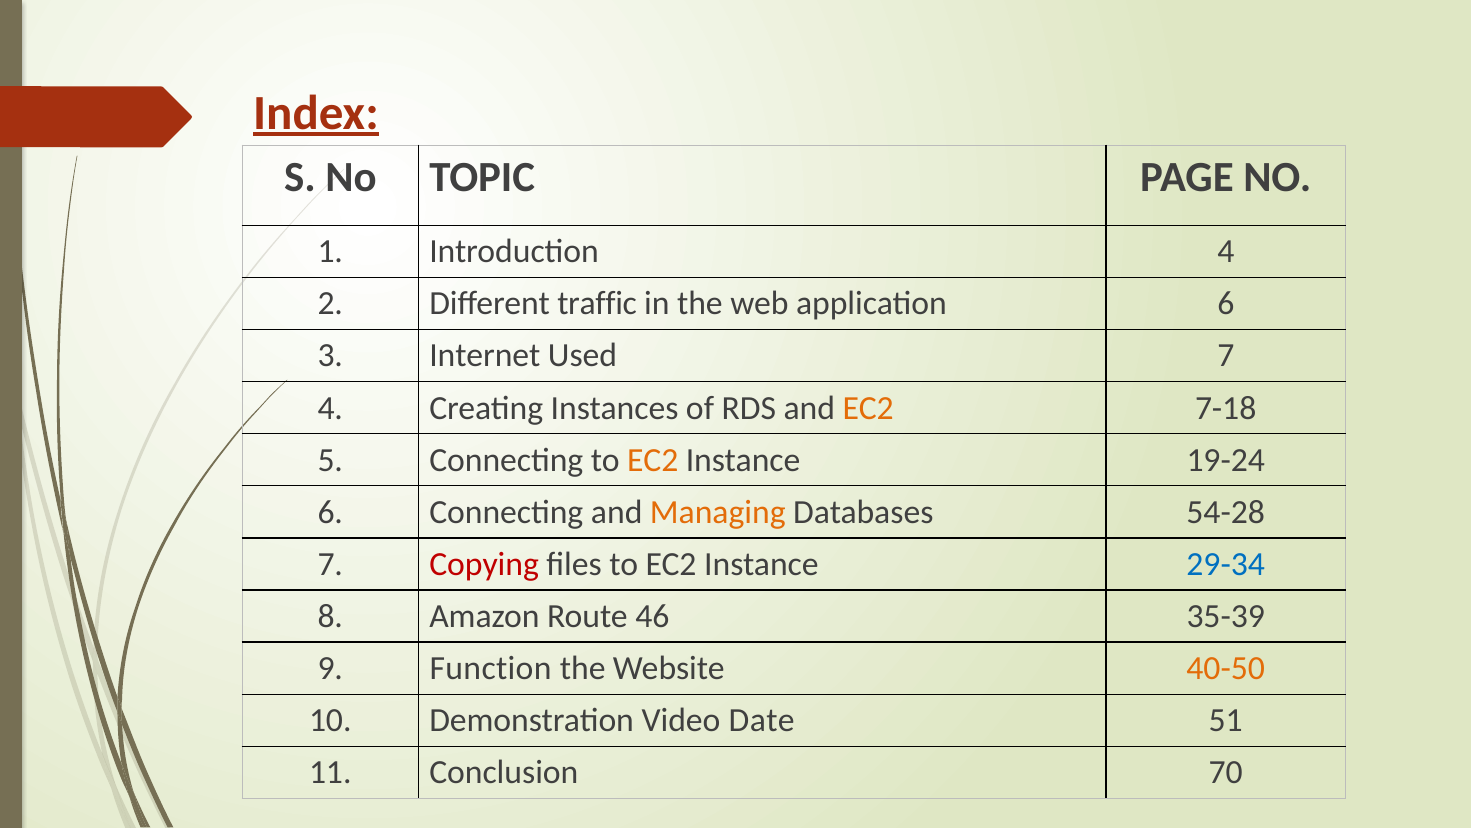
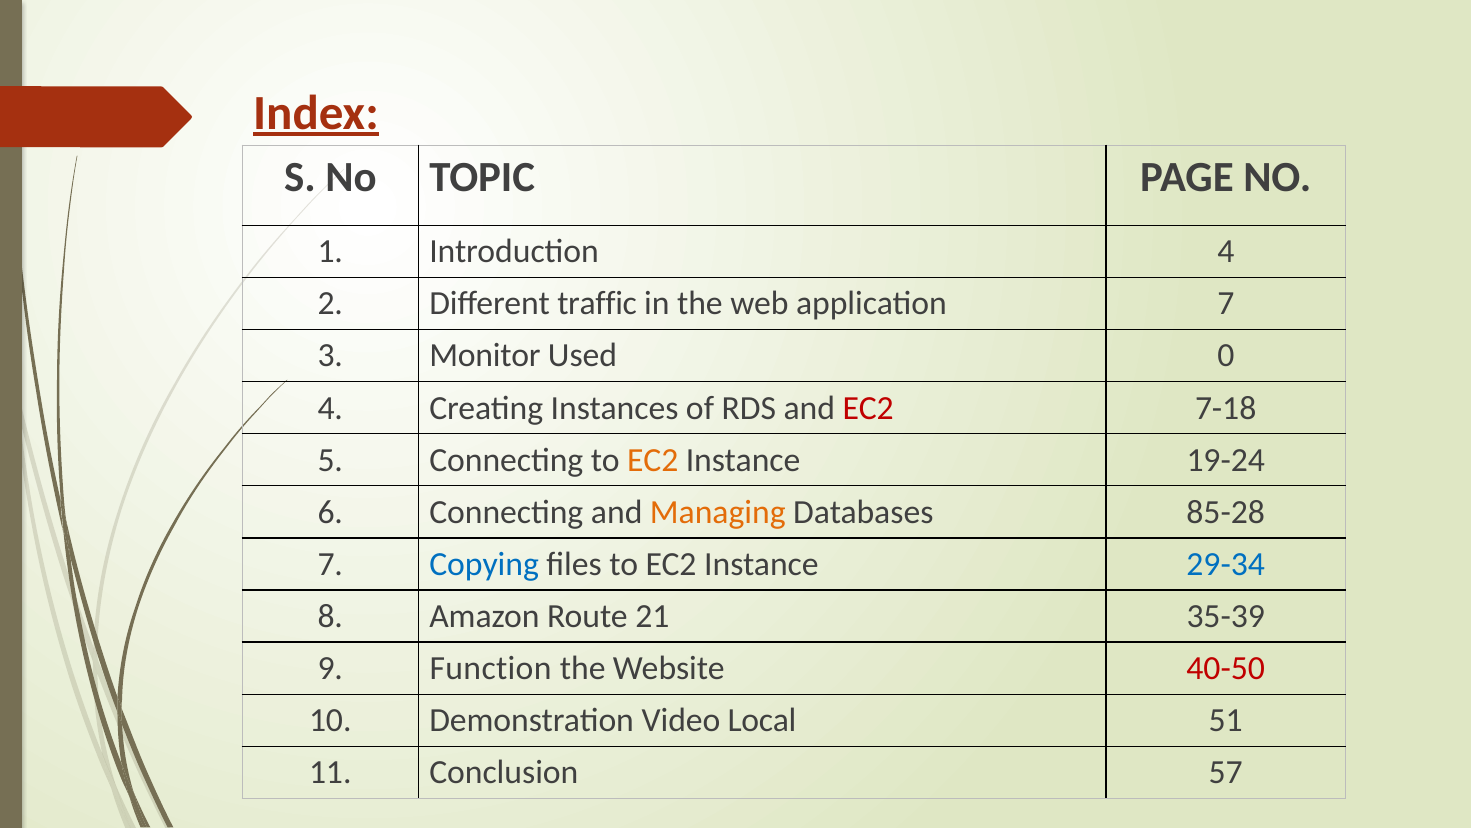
application 6: 6 -> 7 (1226, 304)
Internet: Internet -> Monitor (485, 356)
Used 7: 7 -> 0 (1226, 356)
EC2 colour: orange -> red (868, 408)
54-28: 54-28 -> 85-28 (1226, 512)
Copying colour: red -> blue (484, 564)
46: 46 -> 21 (652, 616)
40-50 colour: orange -> red (1226, 668)
Date: Date -> Local (762, 720)
70: 70 -> 57 (1226, 772)
